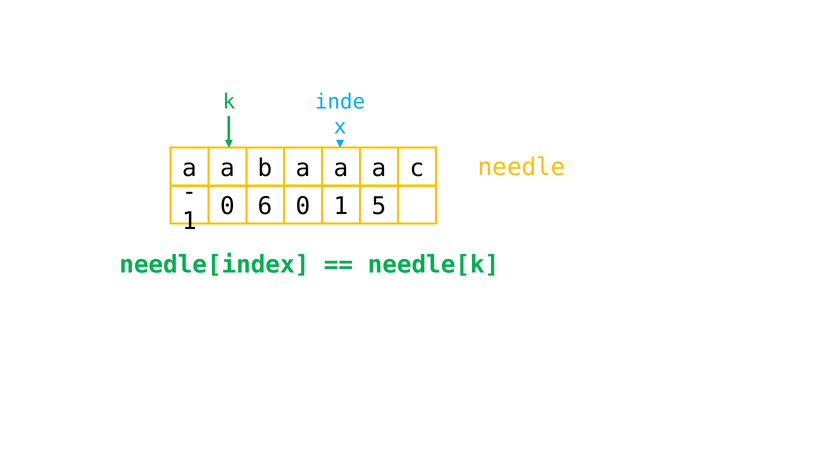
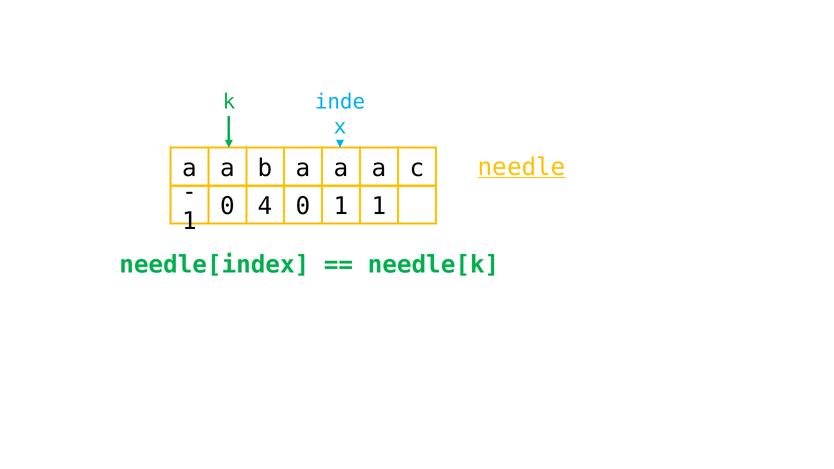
needle underline: none -> present (522, 167)
6: 6 -> 4 (265, 206)
1 5: 5 -> 1 (379, 206)
